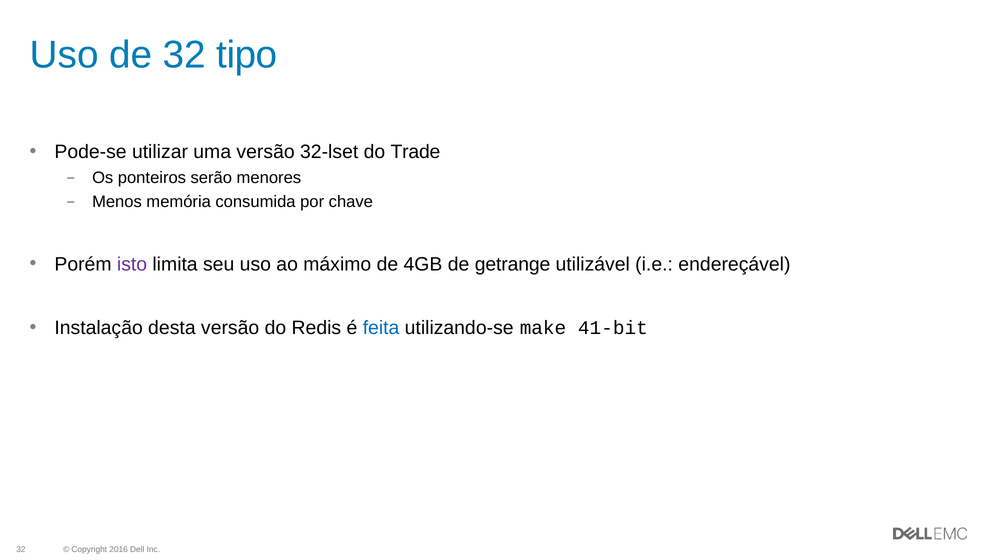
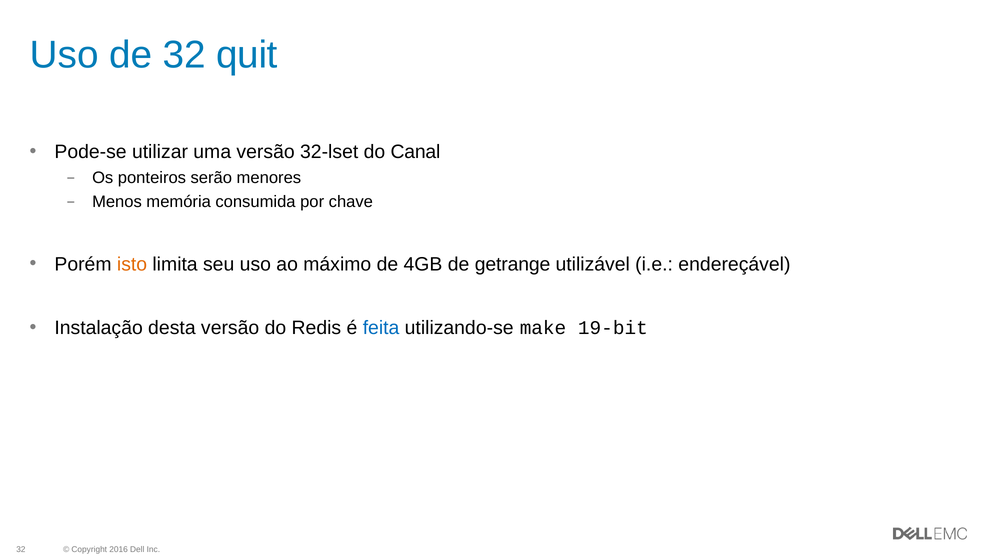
tipo: tipo -> quit (247, 55)
Trade: Trade -> Canal (415, 152)
isto colour: purple -> orange (132, 264)
41-bit: 41-bit -> 19-bit (613, 328)
